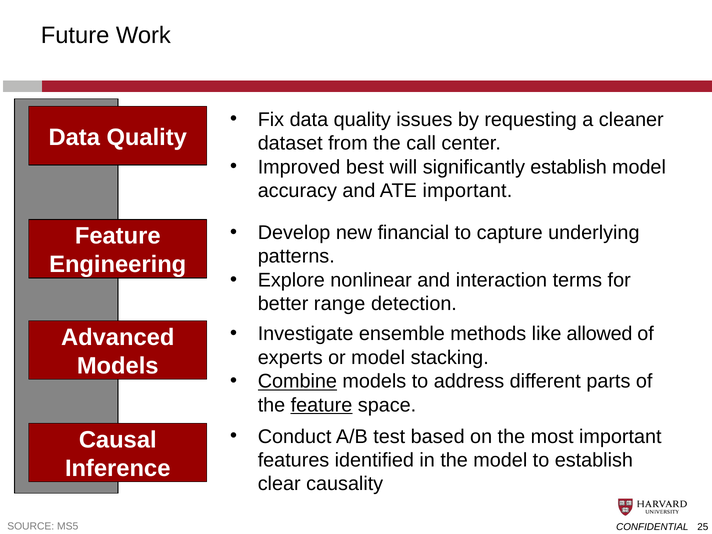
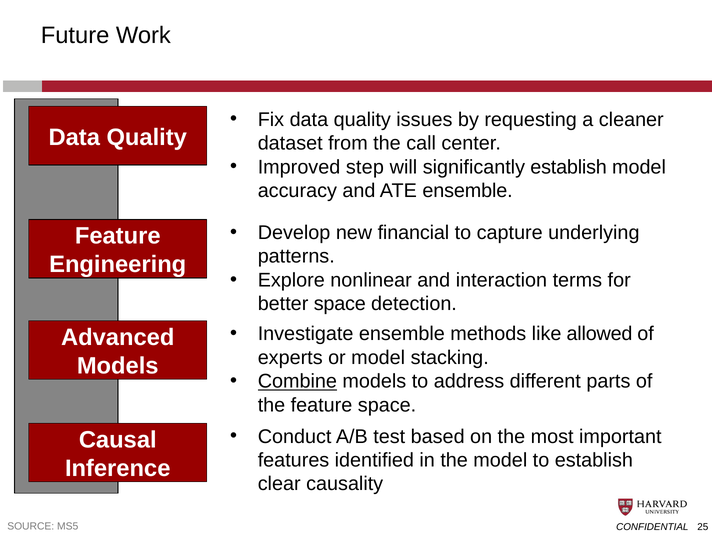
best: best -> step (365, 167)
ATE important: important -> ensemble (468, 191)
better range: range -> space (340, 304)
feature underline: present -> none (322, 405)
